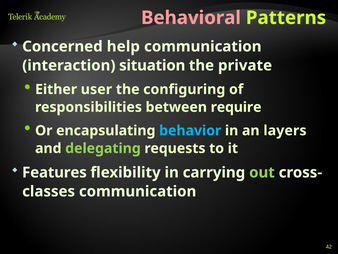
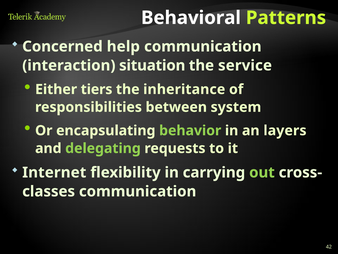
Behavioral colour: pink -> white (191, 18)
private: private -> service (245, 65)
user: user -> tiers (97, 89)
configuring: configuring -> inheritance (184, 89)
require: require -> system (236, 107)
behavior colour: light blue -> light green (190, 130)
Features: Features -> Internet (54, 172)
